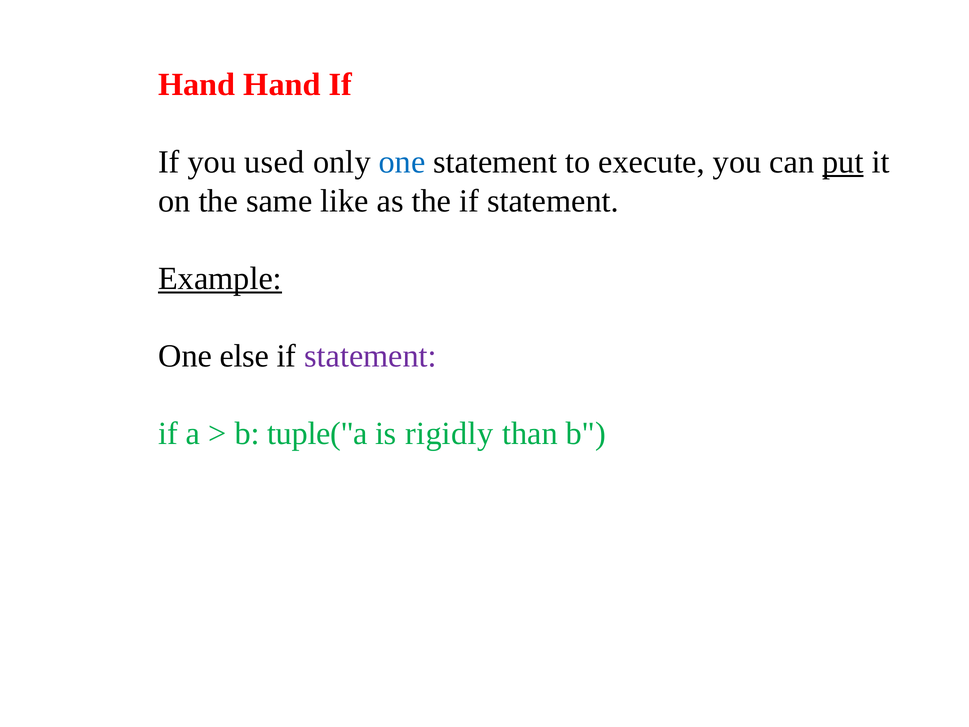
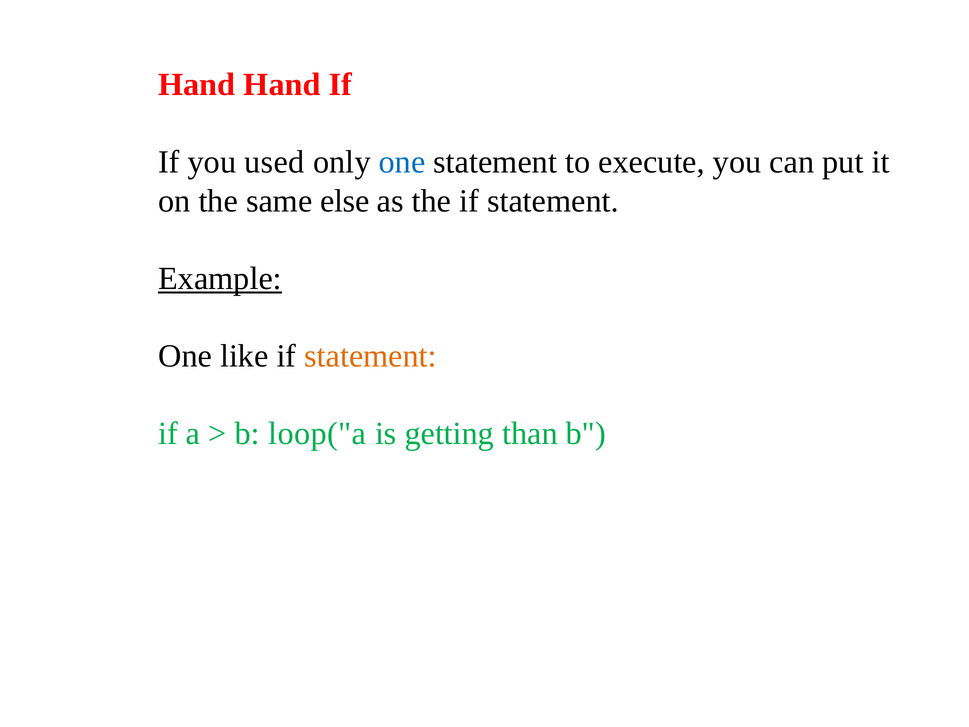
put underline: present -> none (843, 162)
like: like -> else (345, 201)
else: else -> like (244, 356)
statement colour: purple -> orange (371, 356)
tuple("a: tuple("a -> loop("a (317, 433)
rigidly: rigidly -> getting (449, 433)
